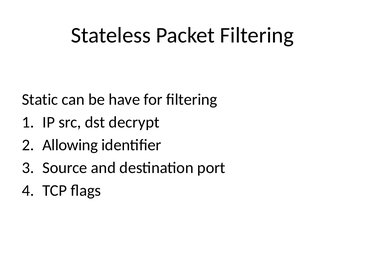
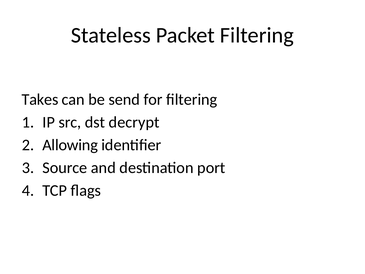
Static: Static -> Takes (40, 99)
have: have -> send (124, 99)
